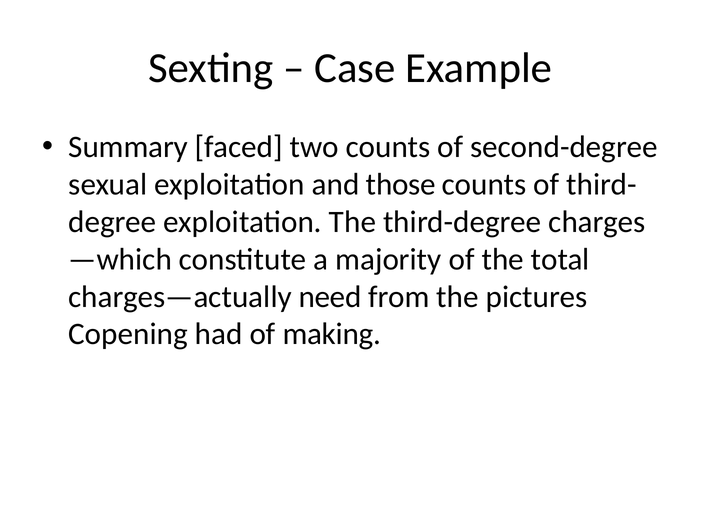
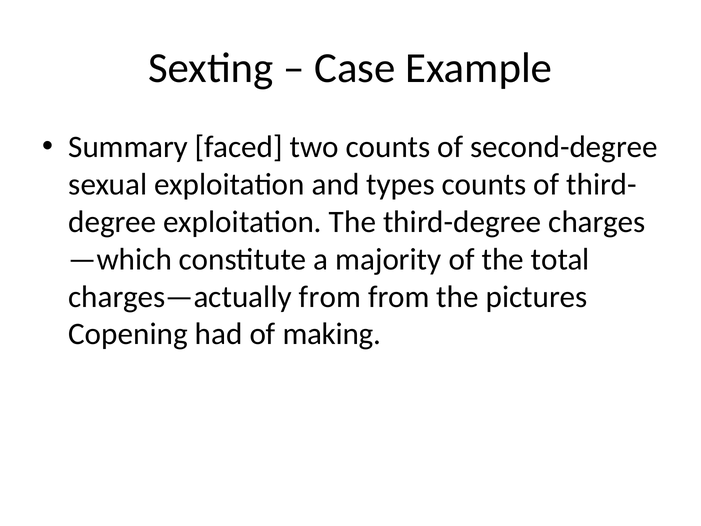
those: those -> types (401, 184)
charges—actually need: need -> from (330, 297)
